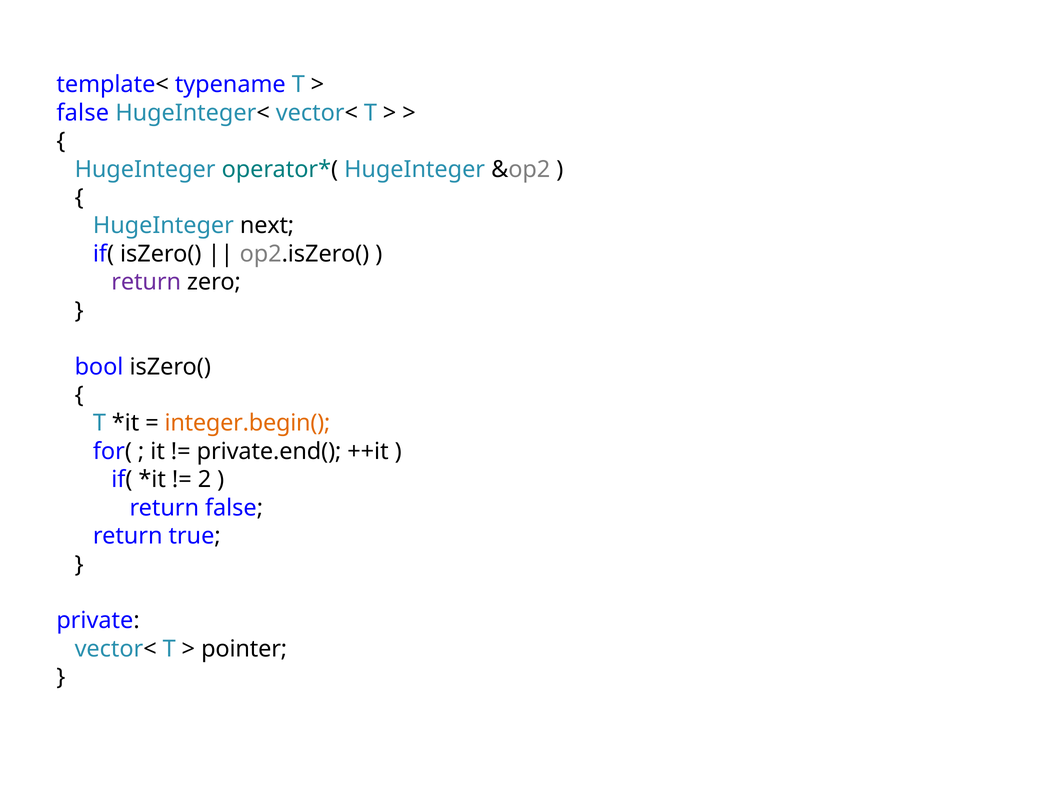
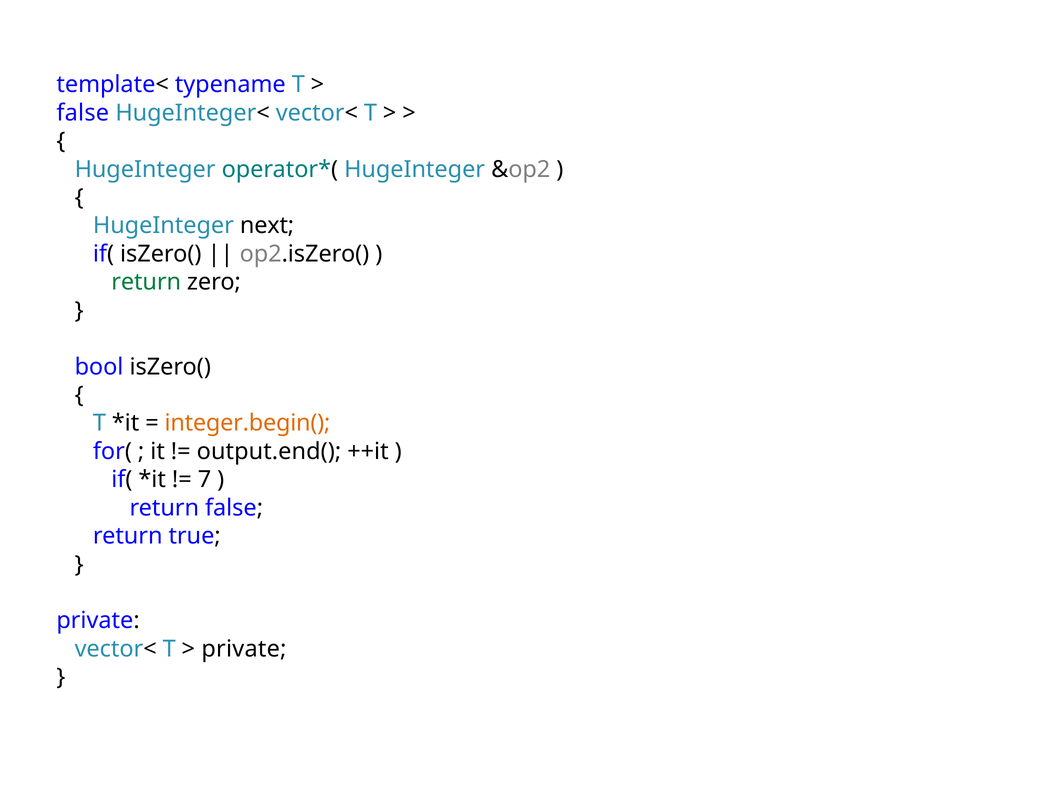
return colour: purple -> green (146, 282)
private.end(: private.end( -> output.end( (269, 452)
2: 2 -> 7 (205, 480)
pointer: pointer -> private (244, 649)
